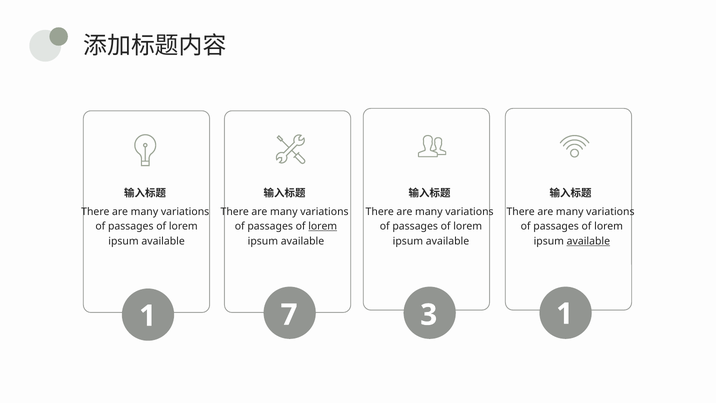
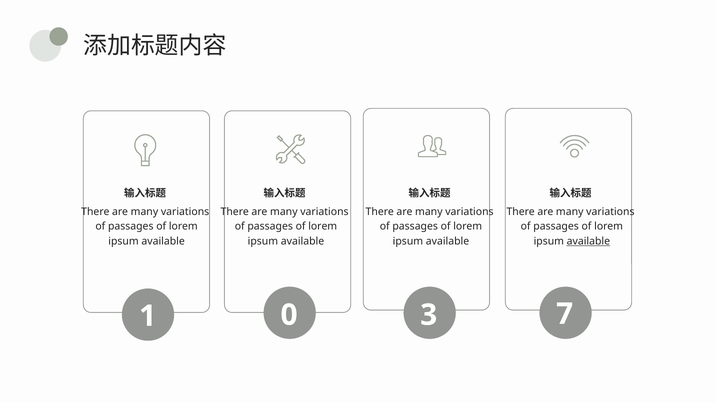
lorem underline: present -> none (323, 226)
7: 7 -> 0 (289, 315)
3 1: 1 -> 7 (565, 314)
